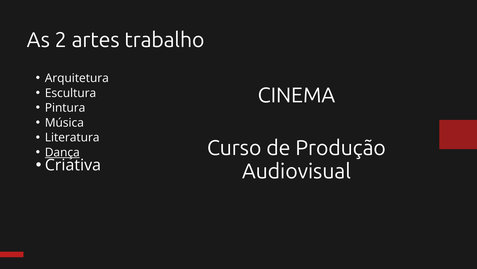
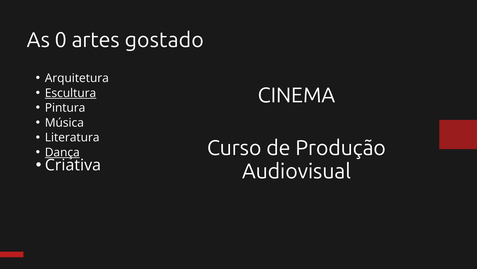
2: 2 -> 0 (61, 40)
trabalho: trabalho -> gostado (164, 40)
Escultura underline: none -> present (71, 93)
